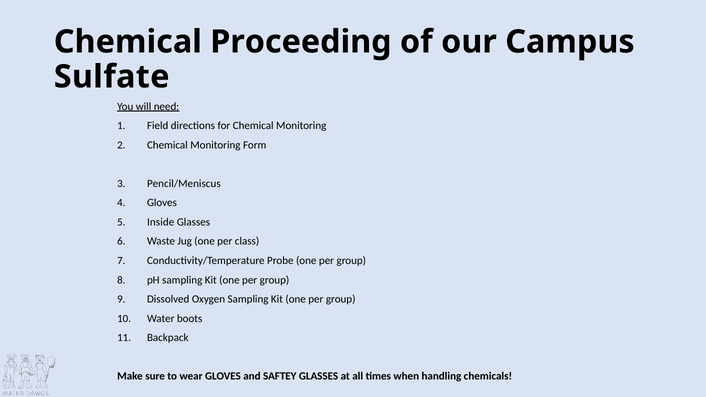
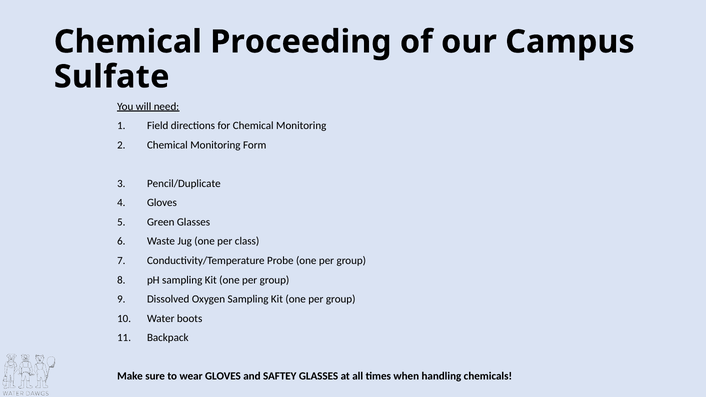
Pencil/Meniscus: Pencil/Meniscus -> Pencil/Duplicate (184, 184)
Inside: Inside -> Green (161, 222)
